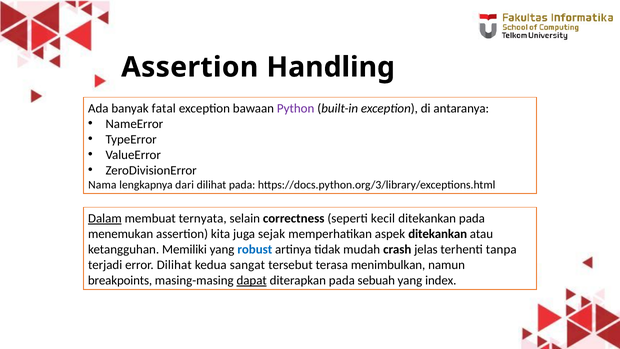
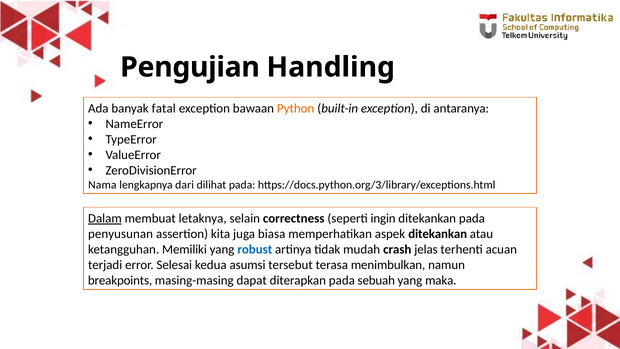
Assertion: Assertion -> Pengujian (190, 67)
Python colour: purple -> orange (296, 108)
ternyata: ternyata -> letaknya (203, 218)
kecil: kecil -> ingin (383, 218)
menemukan: menemukan -> penyusunan (121, 234)
sejak: sejak -> biasa (272, 234)
tanpa: tanpa -> acuan (501, 249)
error Dilihat: Dilihat -> Selesai (174, 265)
sangat: sangat -> asumsi (248, 265)
dapat underline: present -> none (252, 280)
index: index -> maka (441, 280)
